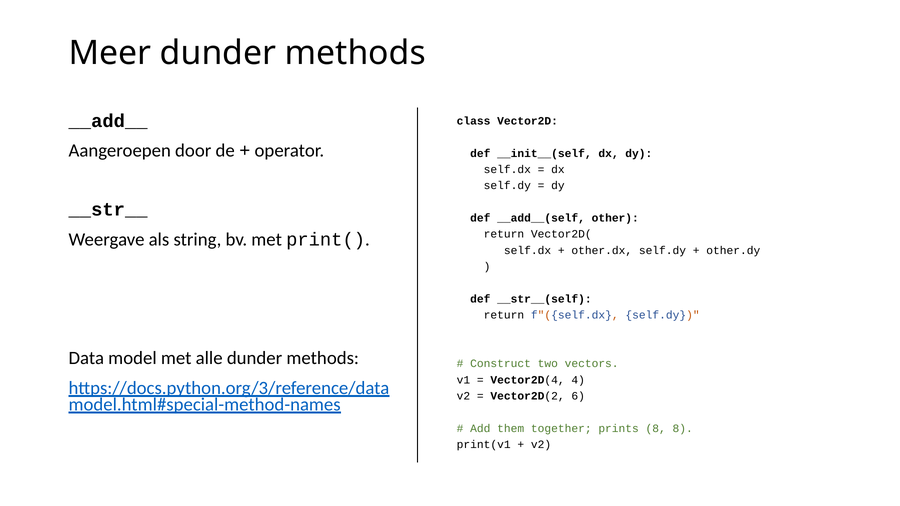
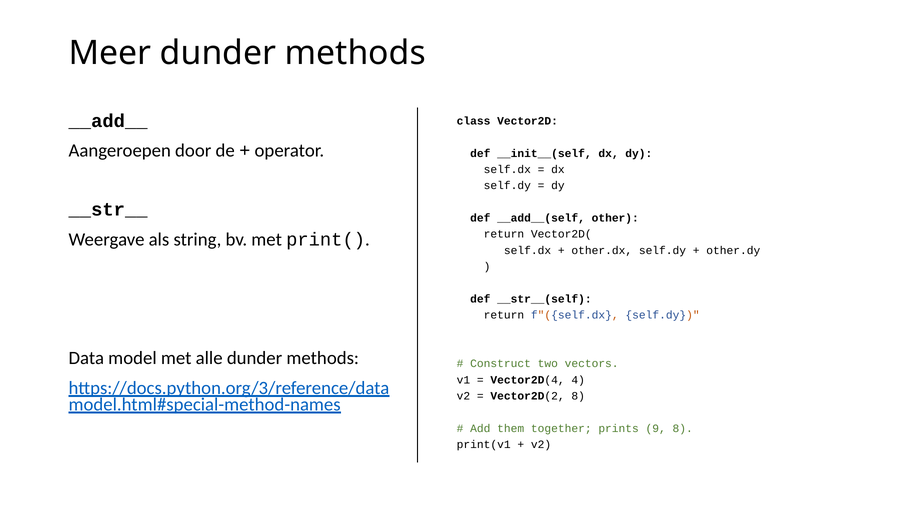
Vector2D(2 6: 6 -> 8 (578, 396)
prints 8: 8 -> 9 (656, 429)
